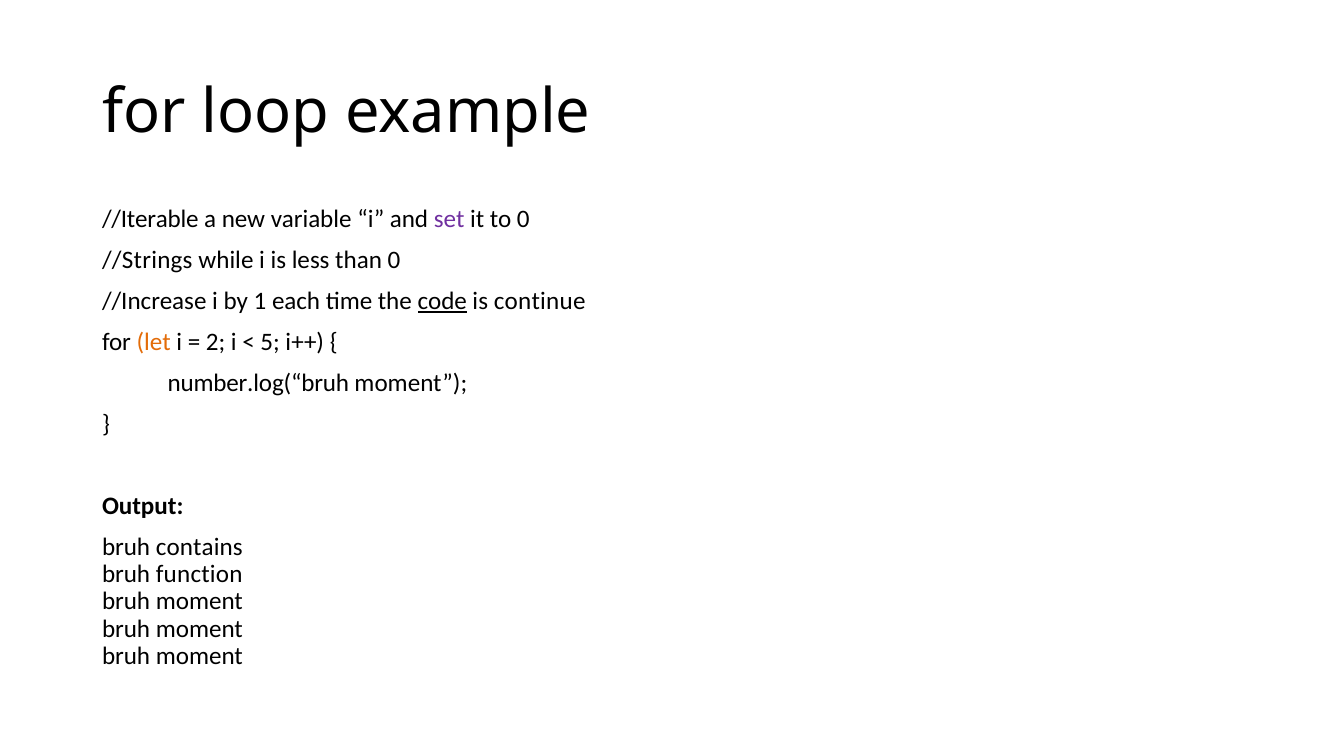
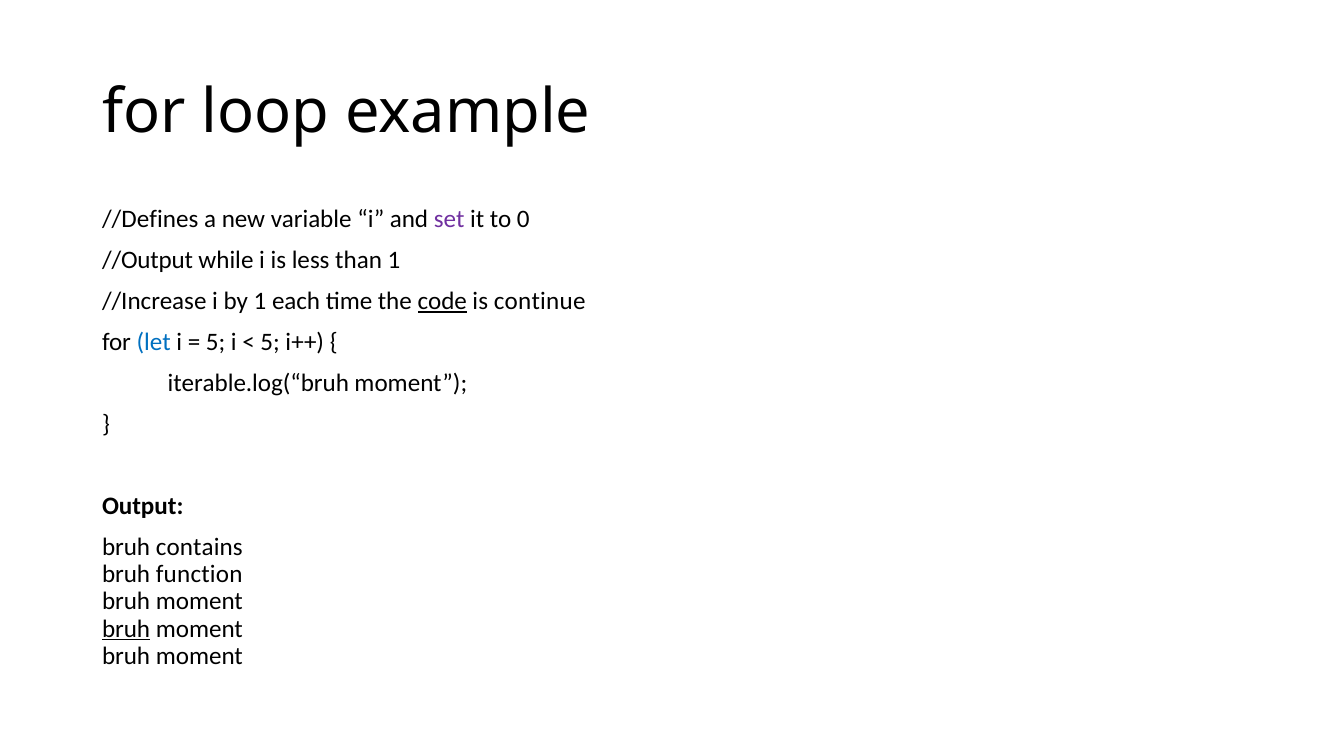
//Iterable: //Iterable -> //Defines (150, 219)
//Strings: //Strings -> //Output (147, 260)
than 0: 0 -> 1 (394, 260)
let colour: orange -> blue (154, 342)
2: 2 -> 5 (216, 342)
number.log(“bruh: number.log(“bruh -> iterable.log(“bruh (258, 383)
bruh underline: none -> present (126, 628)
